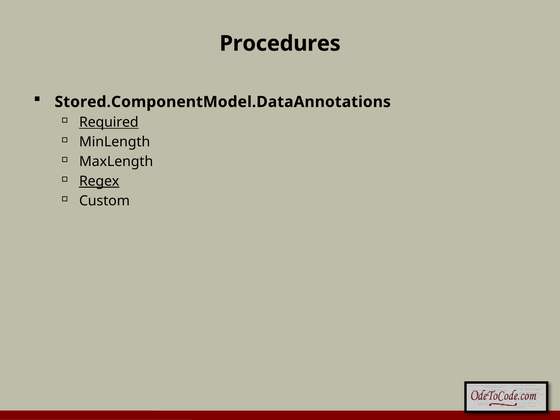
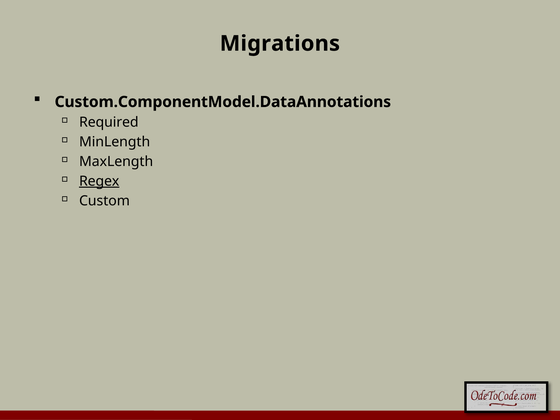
Procedures: Procedures -> Migrations (280, 44)
Stored.ComponentModel.DataAnnotations: Stored.ComponentModel.DataAnnotations -> Custom.ComponentModel.DataAnnotations (223, 102)
Required underline: present -> none (109, 122)
